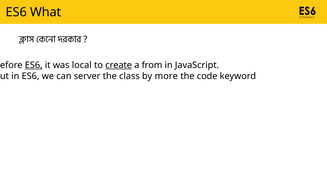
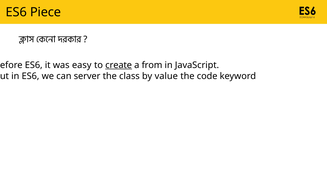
What: What -> Piece (46, 12)
ES6 underline: present -> none (34, 65)
local: local -> easy (82, 65)
more: more -> value (166, 76)
